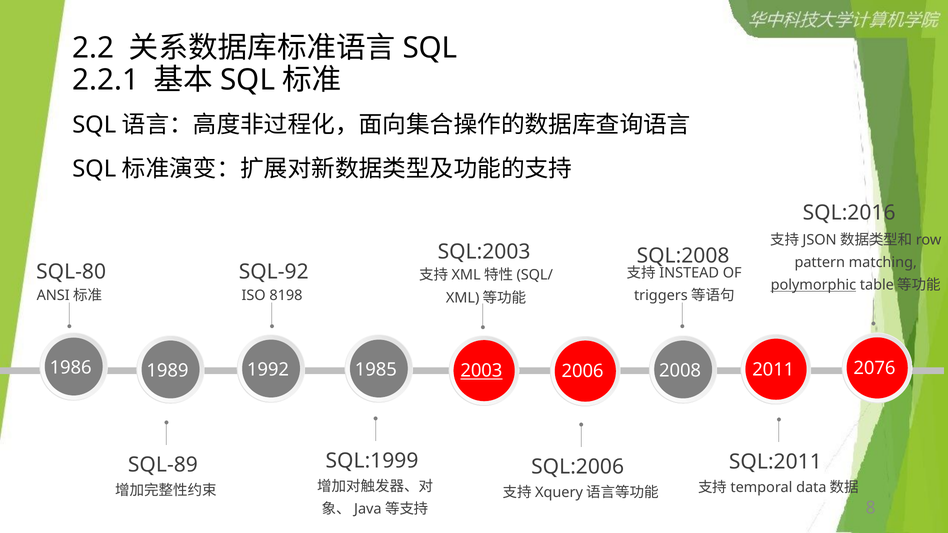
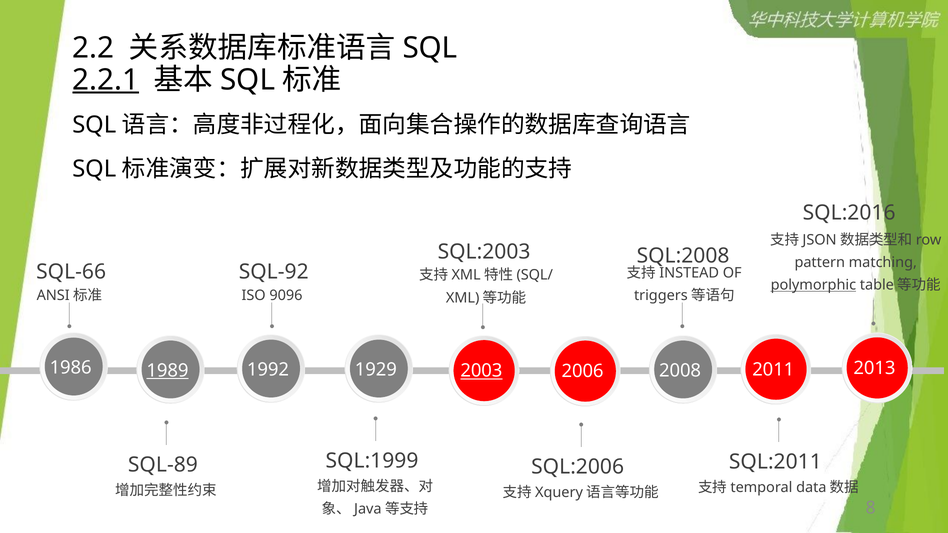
2.2.1 underline: none -> present (106, 80)
SQL-80: SQL-80 -> SQL-66 (71, 272)
8198: 8198 -> 9096 (286, 295)
1989 underline: none -> present (168, 371)
1985: 1985 -> 1929 (376, 370)
2076: 2076 -> 2013 (874, 368)
